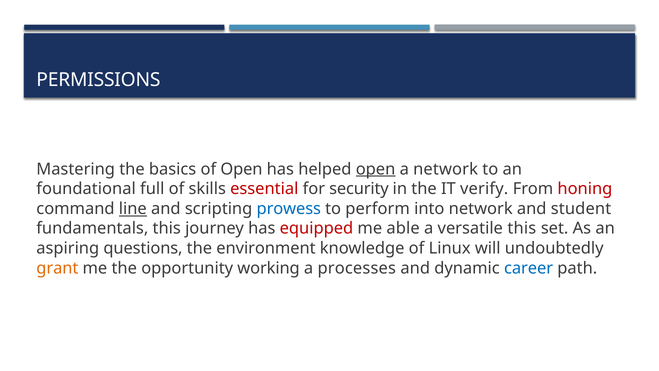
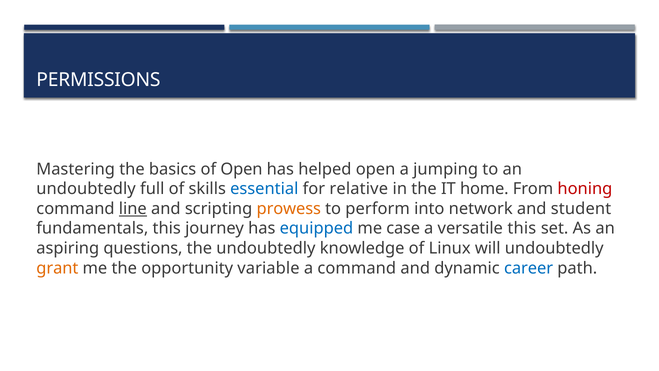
open underline: present -> none (376, 169)
a network: network -> jumping (446, 169)
foundational: foundational -> undoubtedly (86, 189)
essential colour: red -> blue (264, 189)
security: security -> relative (359, 189)
verify: verify -> home (484, 189)
prowess colour: blue -> orange (289, 209)
equipped colour: red -> blue (316, 228)
able: able -> case (403, 228)
the environment: environment -> undoubtedly (266, 248)
working: working -> variable (268, 268)
a processes: processes -> command (357, 268)
